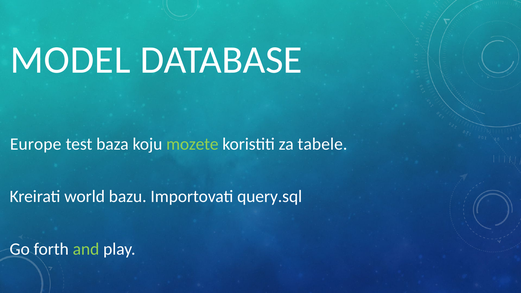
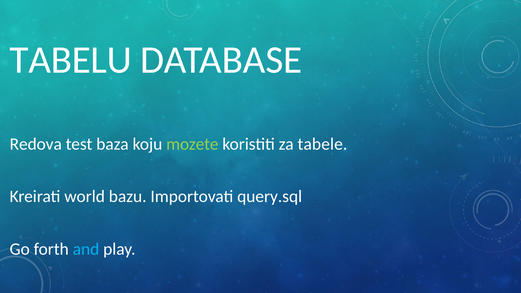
MODEL: MODEL -> TABELU (71, 60)
Europe: Europe -> Redova (36, 144)
and colour: light green -> light blue (86, 249)
